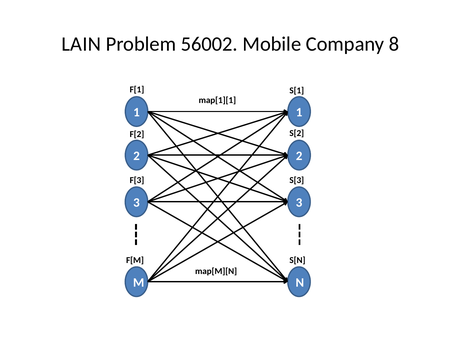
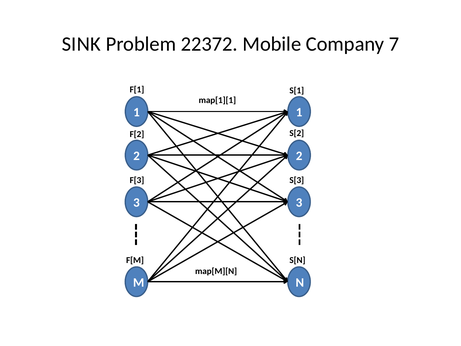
LAIN: LAIN -> SINK (81, 44)
56002: 56002 -> 22372 (209, 44)
8: 8 -> 7 (394, 44)
